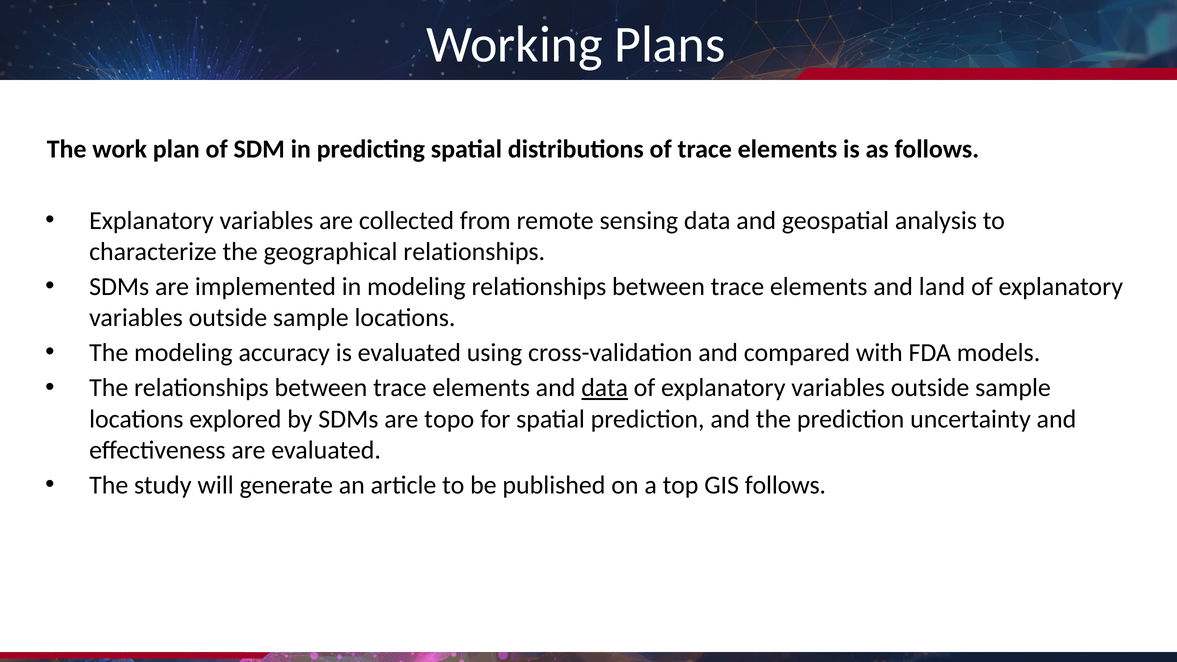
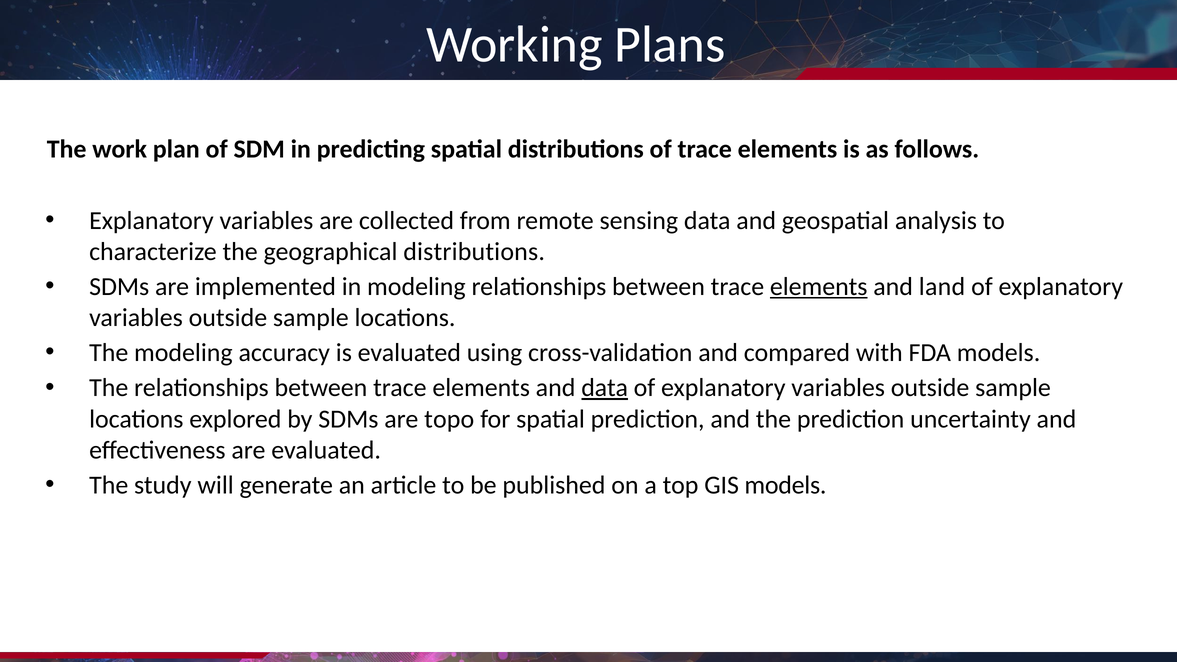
geographical relationships: relationships -> distributions (474, 252)
elements underline: none -> present (819, 287)
GIS follows: follows -> models (785, 485)
